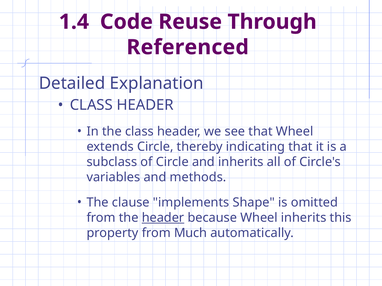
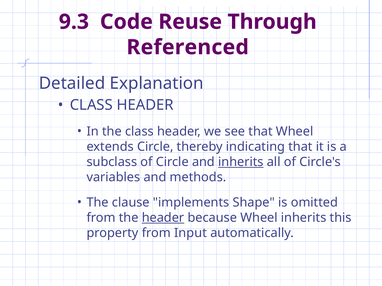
1.4: 1.4 -> 9.3 (74, 22)
inherits underline: none -> present (241, 162)
Much: Much -> Input (190, 233)
